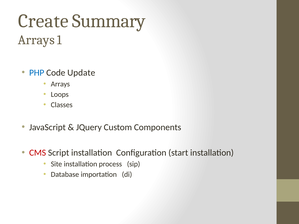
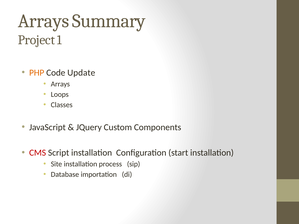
Create: Create -> Arrays (43, 21)
Arrays: Arrays -> Project (36, 40)
PHP colour: blue -> orange (37, 73)
